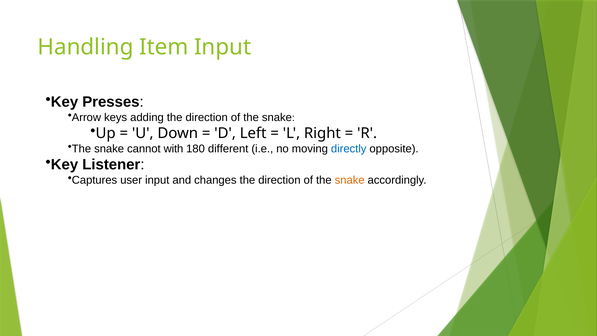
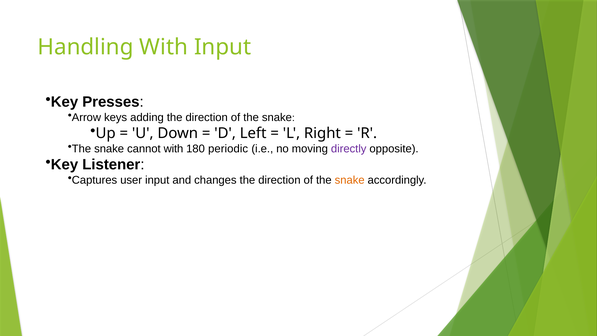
Handling Item: Item -> With (164, 47)
different: different -> periodic (228, 149)
directly colour: blue -> purple (349, 149)
